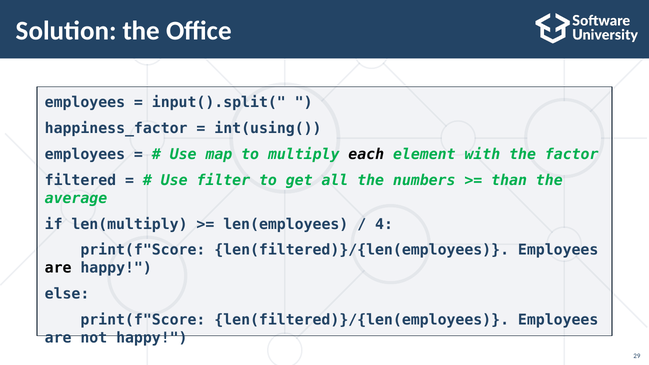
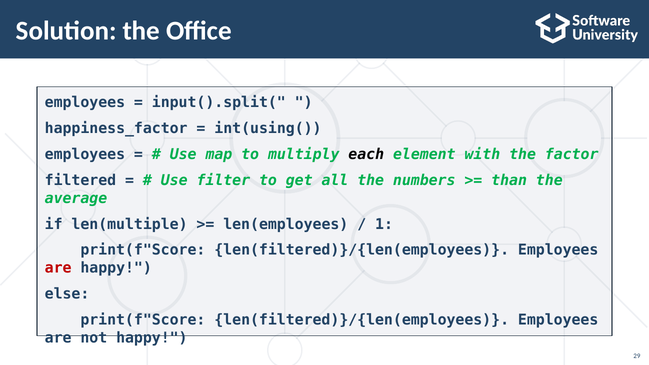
len(multiply: len(multiply -> len(multiple (130, 224)
4: 4 -> 1 (384, 224)
are colour: black -> red (58, 268)
